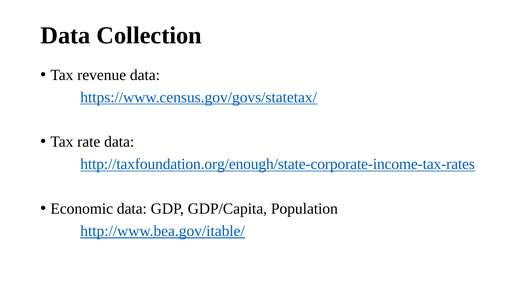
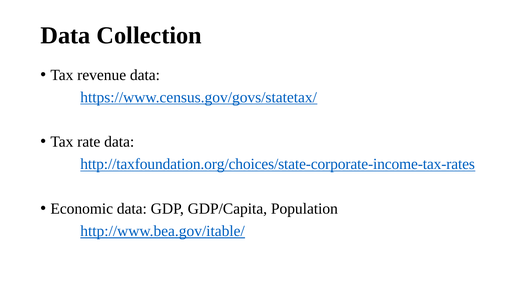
http://taxfoundation.org/enough/state-corporate-income-tax-rates: http://taxfoundation.org/enough/state-corporate-income-tax-rates -> http://taxfoundation.org/choices/state-corporate-income-tax-rates (278, 164)
